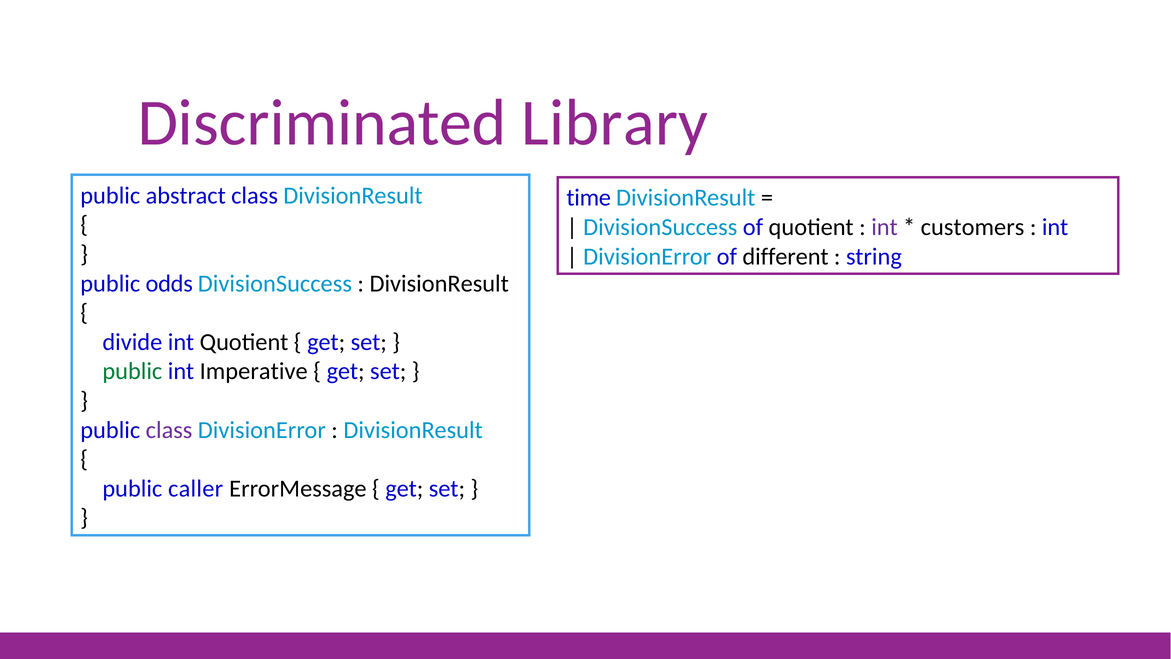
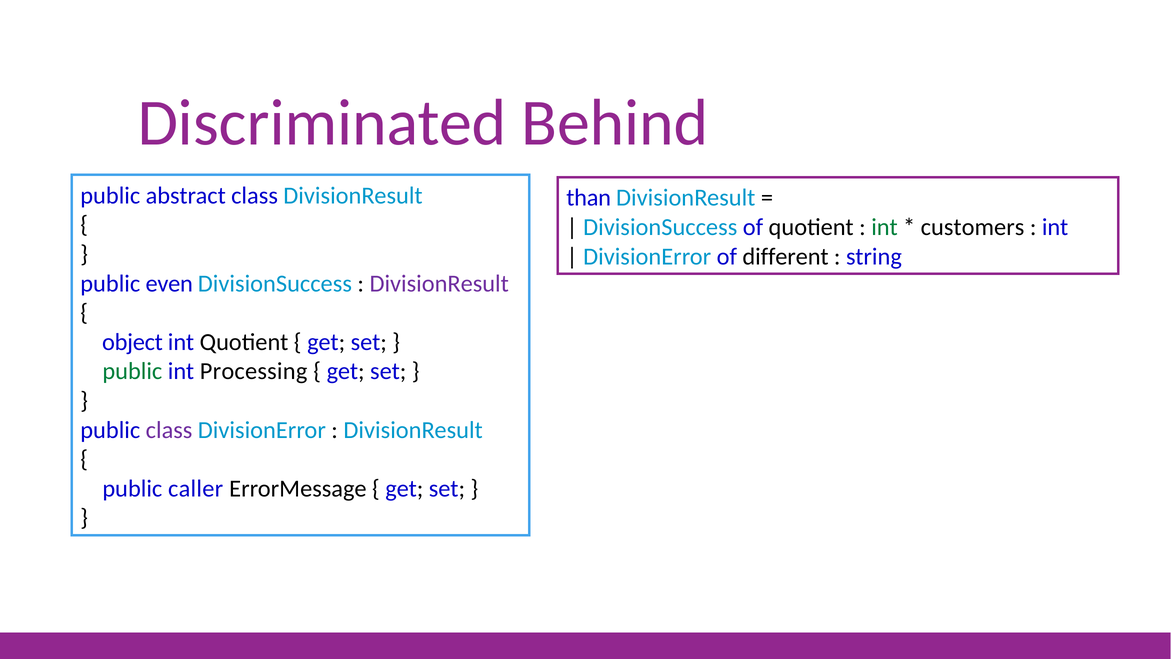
Library: Library -> Behind (615, 123)
time: time -> than (589, 198)
int colour: purple -> green (884, 227)
odds: odds -> even (169, 283)
DivisionResult colour: black -> purple (439, 283)
divide: divide -> object (132, 342)
Imperative: Imperative -> Processing (254, 371)
